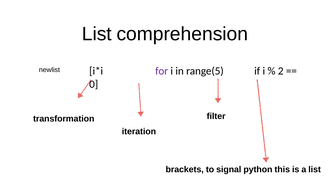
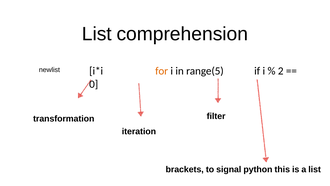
for colour: purple -> orange (162, 71)
